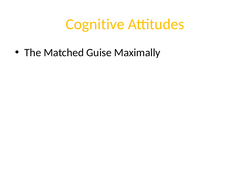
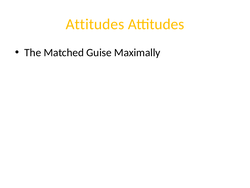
Cognitive: Cognitive -> Attitudes (95, 24)
